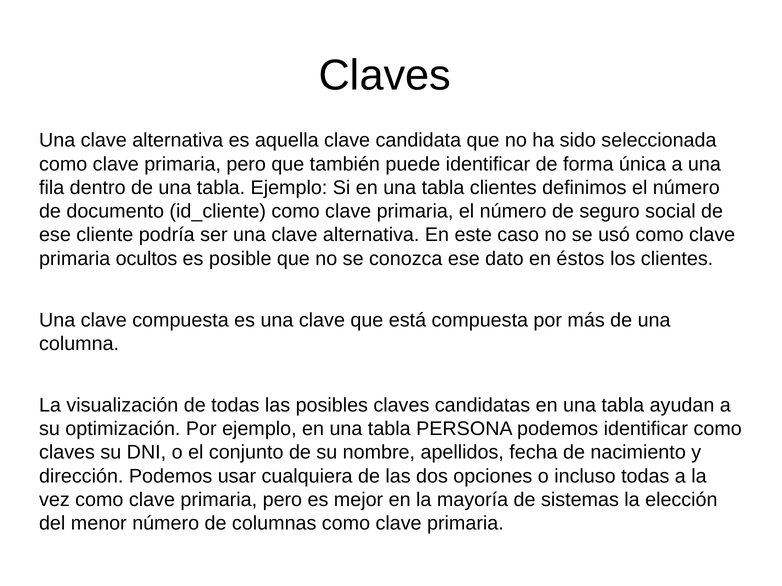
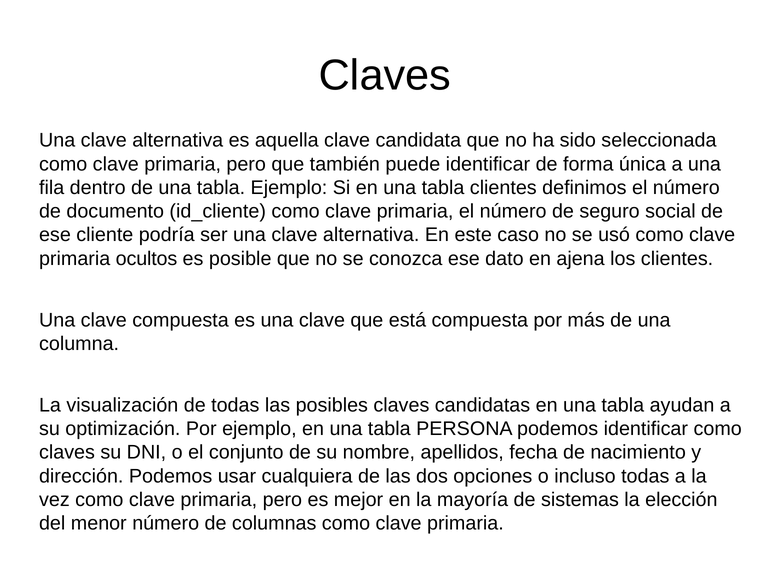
éstos: éstos -> ajena (581, 259)
